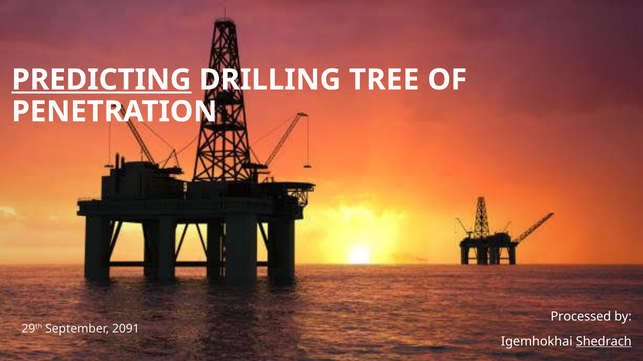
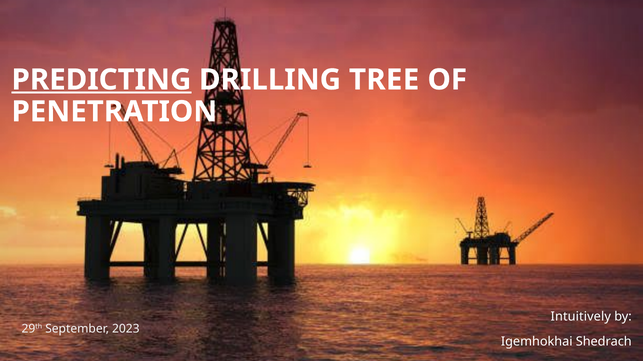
Processed: Processed -> Intuitively (581, 317)
2091: 2091 -> 2023 (126, 329)
Shedrach underline: present -> none (604, 342)
